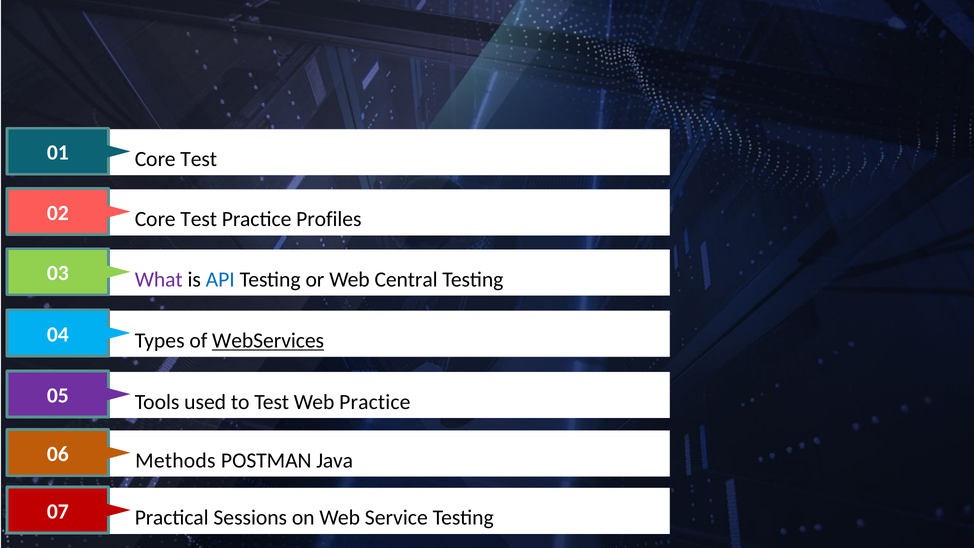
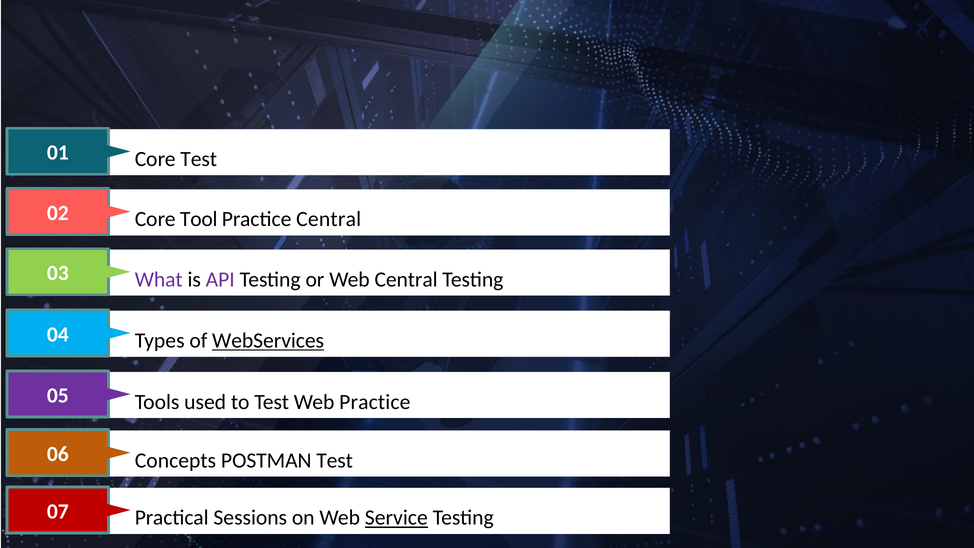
02 Core Test: Test -> Tool (199, 219)
Practice Profiles: Profiles -> Central (329, 219)
API colour: blue -> purple (220, 279)
Methods: Methods -> Concepts (175, 460)
POSTMAN Java: Java -> Test (335, 460)
Service underline: none -> present (396, 518)
